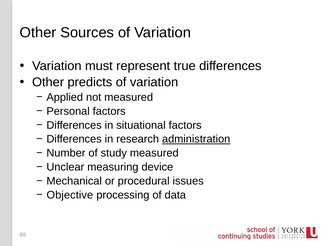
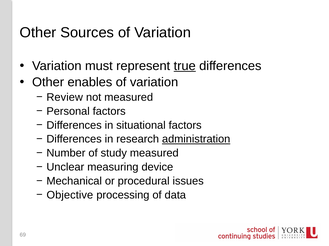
true underline: none -> present (185, 66)
predicts: predicts -> enables (90, 82)
Applied: Applied -> Review (65, 97)
